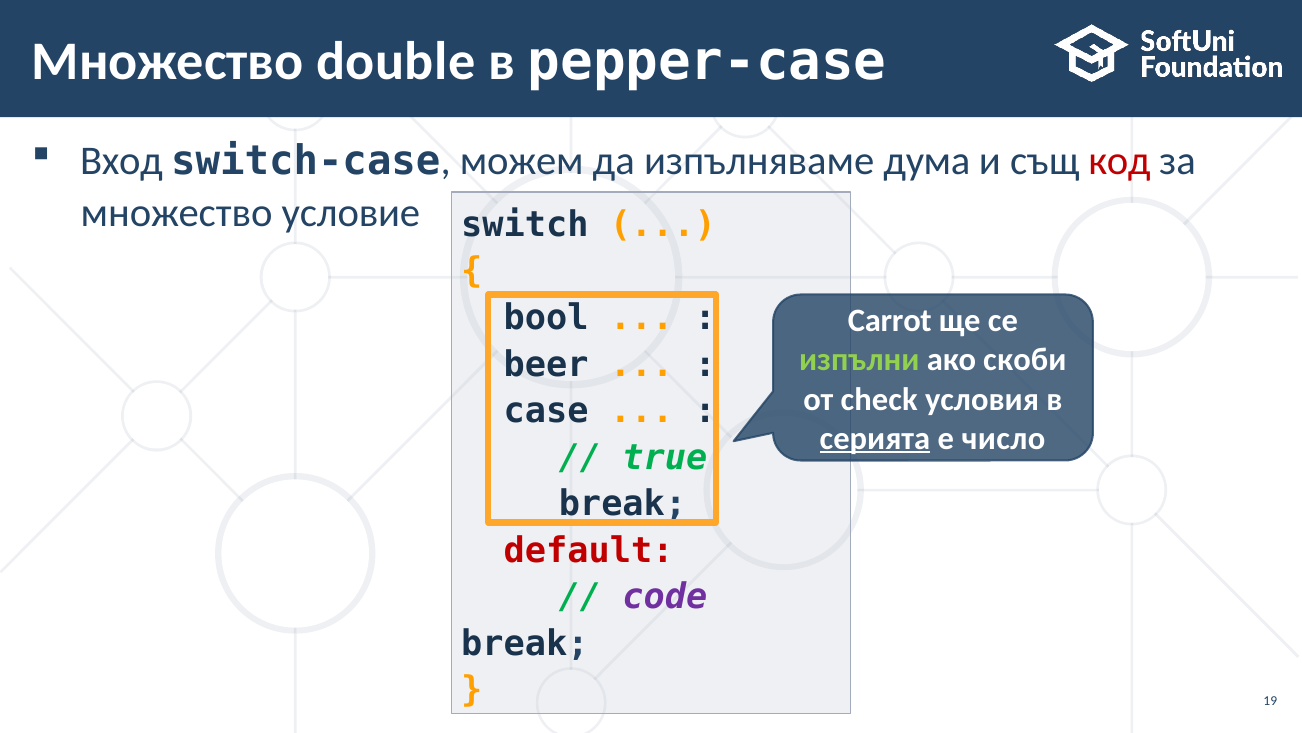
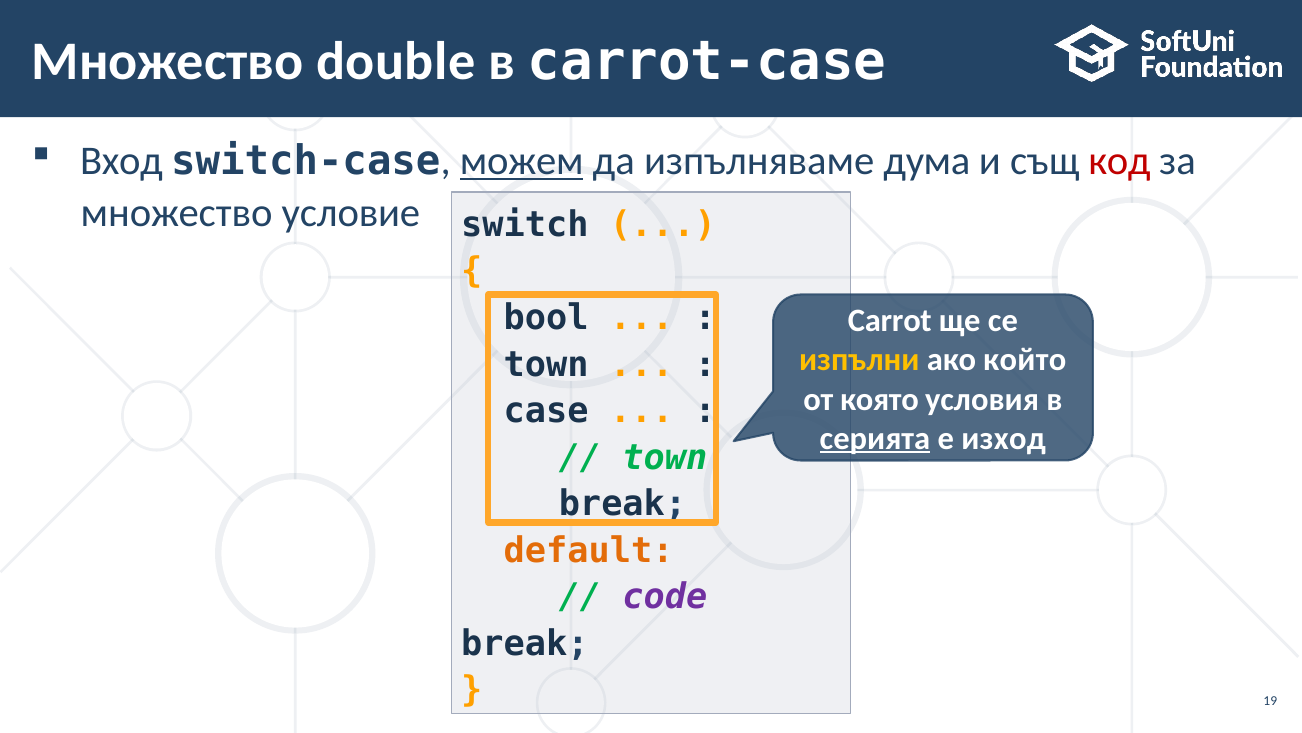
pepper-case: pepper-case -> carrot-case (707, 62)
можем underline: none -> present (522, 161)
изпълни colour: light green -> yellow (859, 360)
скоби: скоби -> който (1025, 360)
beer: beer -> town (546, 364)
check: check -> която (879, 399)
число: число -> изход (1004, 438)
true: true -> town (665, 457)
default colour: red -> orange (589, 550)
